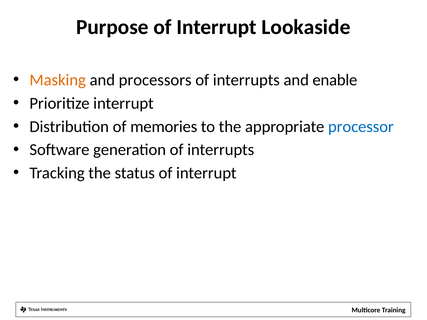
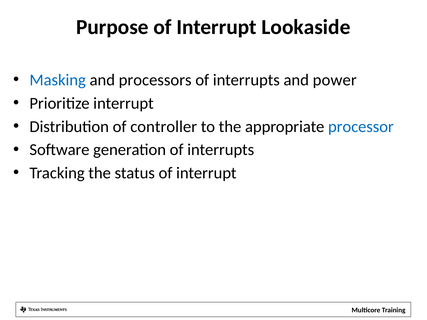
Masking colour: orange -> blue (58, 80)
enable: enable -> power (335, 80)
memories: memories -> controller (164, 127)
